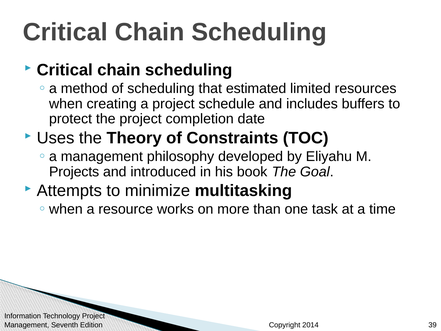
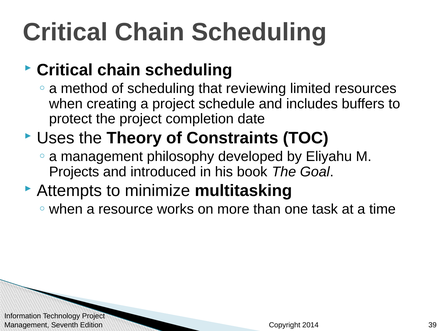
estimated: estimated -> reviewing (256, 88)
